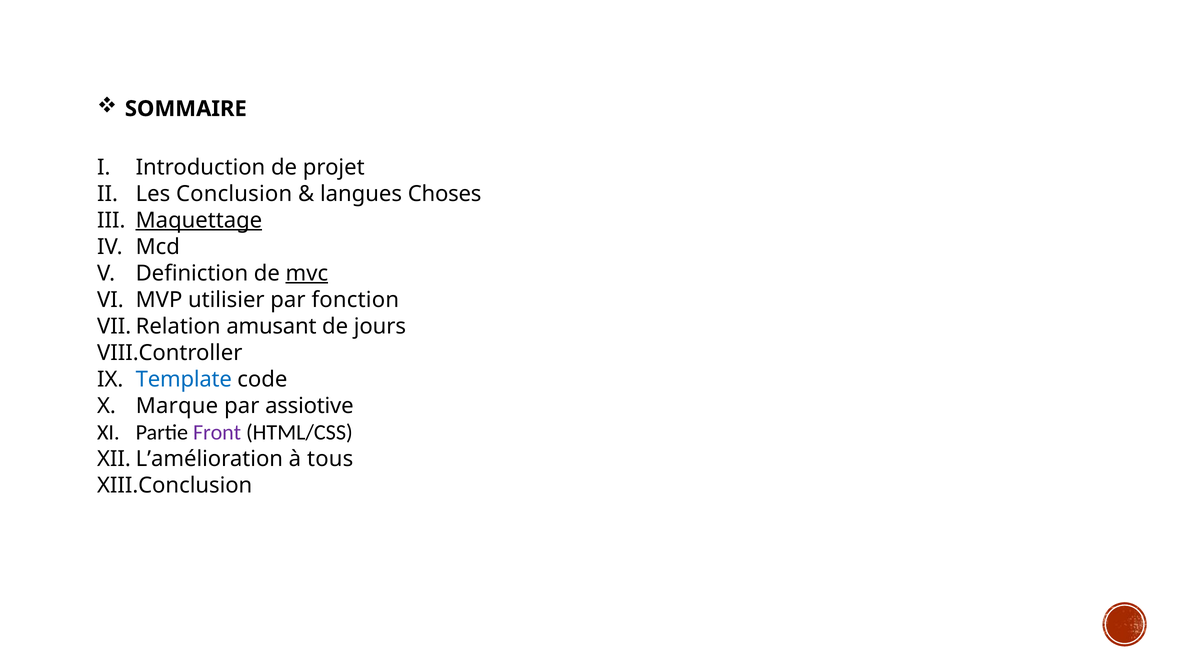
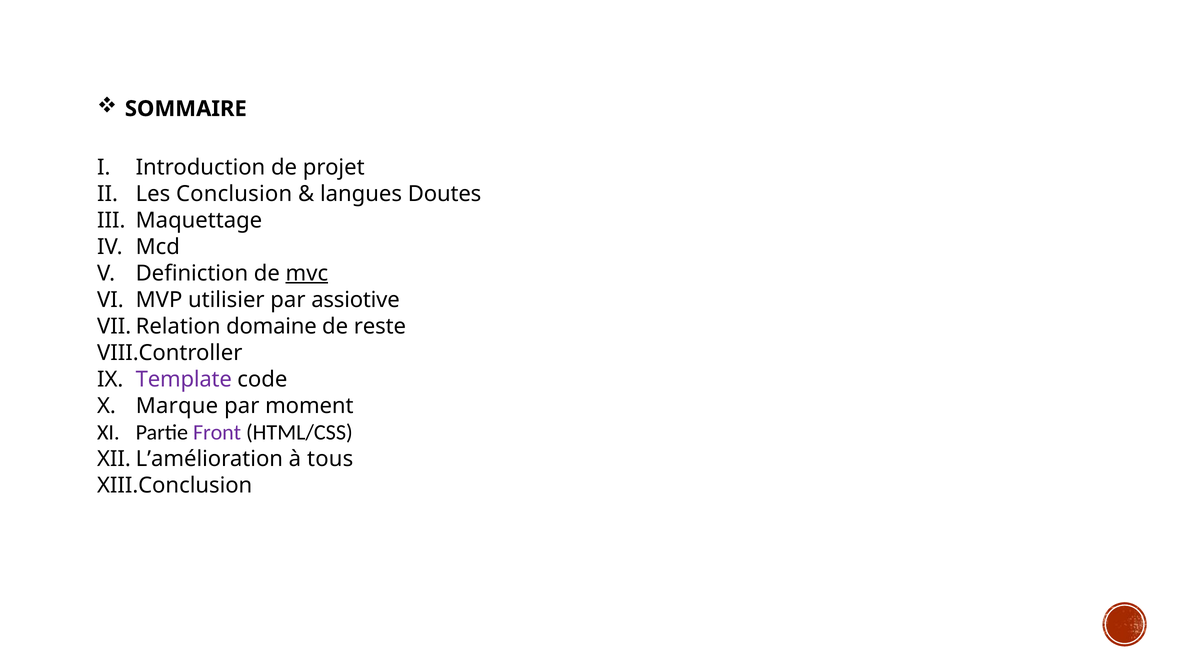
Choses: Choses -> Doutes (445, 194)
Maquettage underline: present -> none (199, 220)
fonction: fonction -> assiotive (355, 300)
amusant: amusant -> domaine (271, 326)
jours: jours -> reste (380, 326)
Template colour: blue -> purple (184, 379)
assiotive: assiotive -> moment (309, 406)
